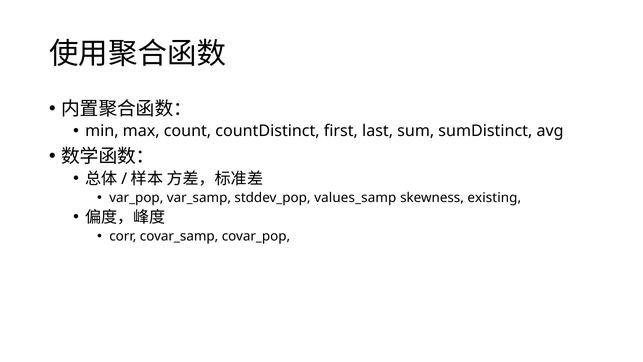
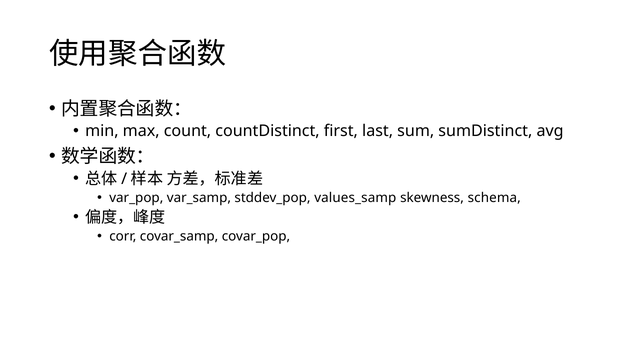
existing: existing -> schema (494, 198)
